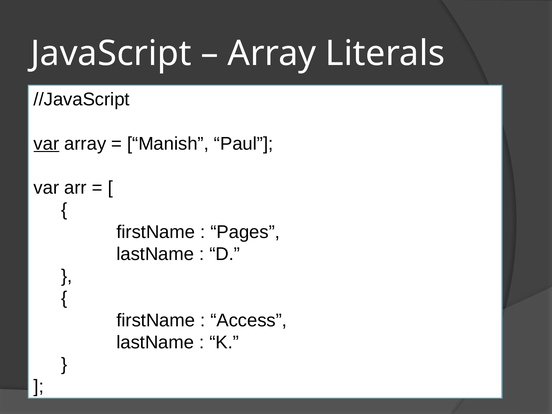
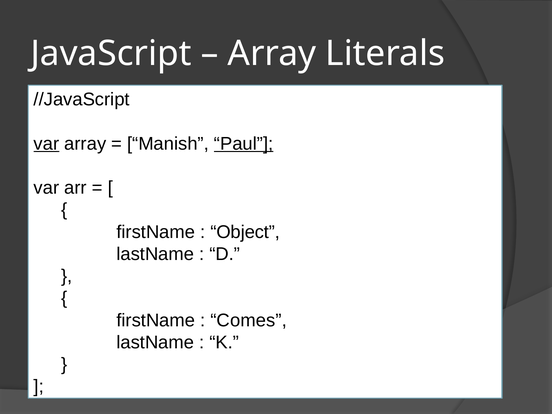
Paul underline: none -> present (244, 144)
Pages: Pages -> Object (245, 232)
Access: Access -> Comes (249, 320)
